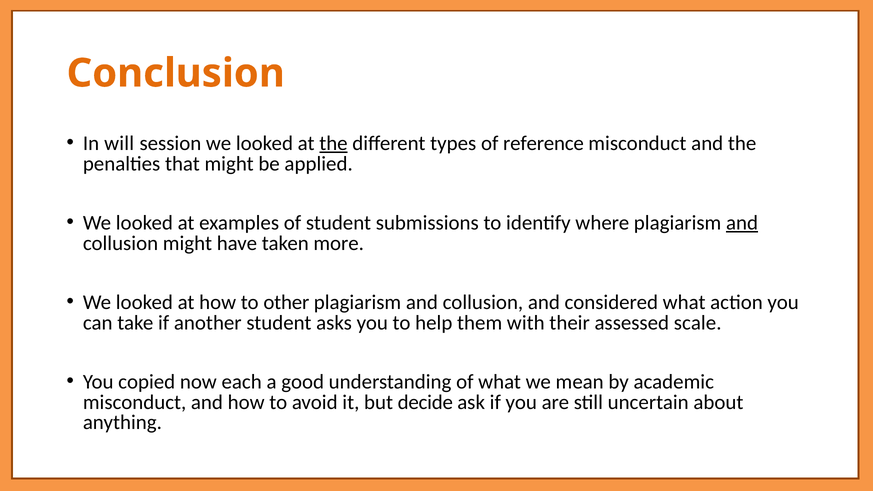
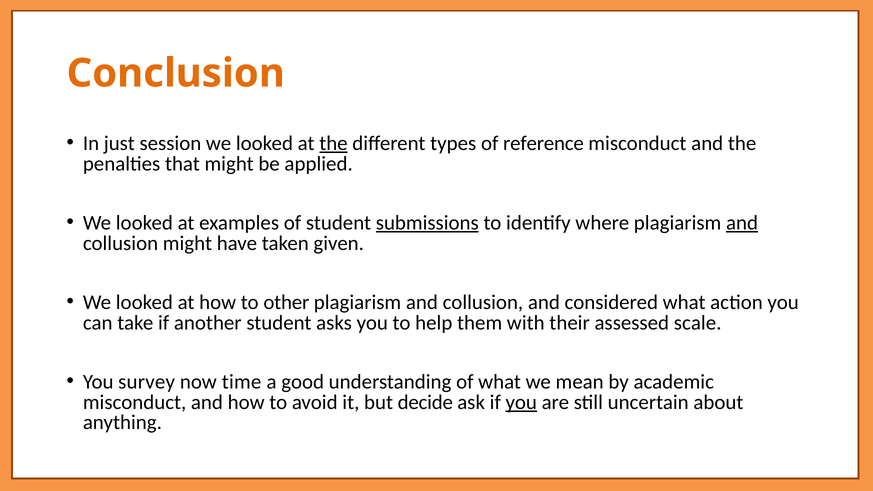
will: will -> just (119, 143)
submissions underline: none -> present (427, 223)
more: more -> given (339, 243)
copied: copied -> survey (147, 382)
each: each -> time (242, 382)
you underline: none -> present (521, 402)
